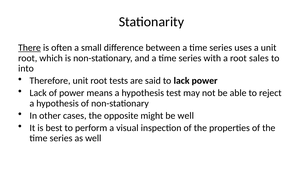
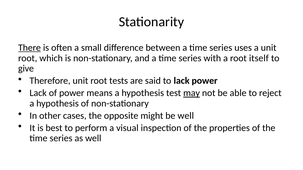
sales: sales -> itself (259, 58)
into: into -> give (26, 69)
may underline: none -> present (192, 93)
